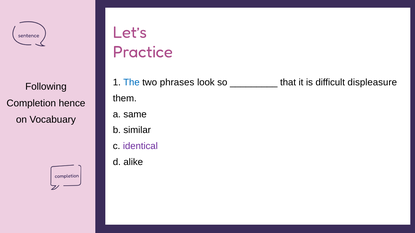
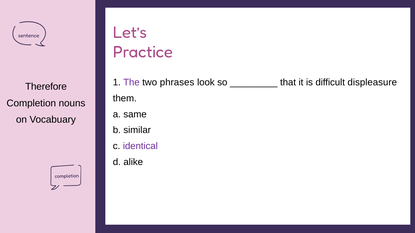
The colour: blue -> purple (131, 83)
Following: Following -> Therefore (46, 87)
hence: hence -> nouns (72, 103)
